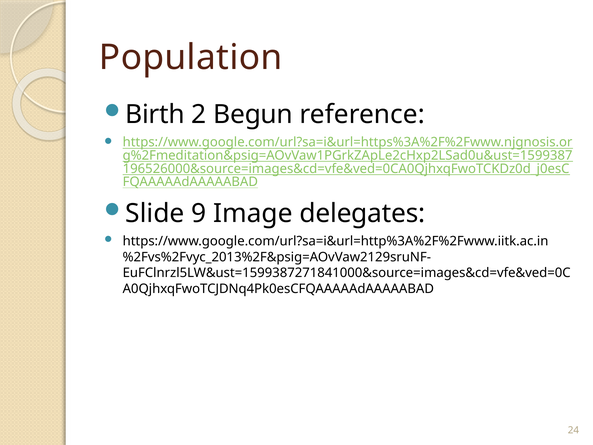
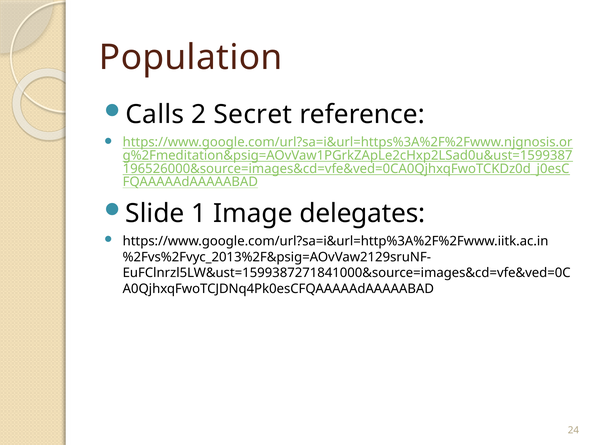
Birth: Birth -> Calls (155, 114)
Begun: Begun -> Secret (253, 114)
9: 9 -> 1 (199, 213)
